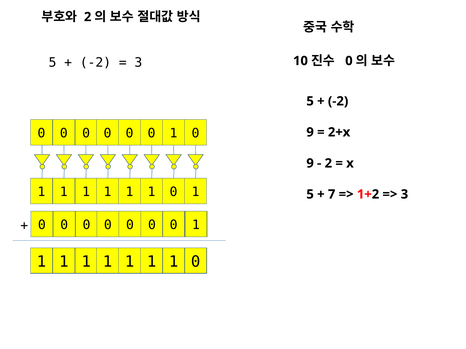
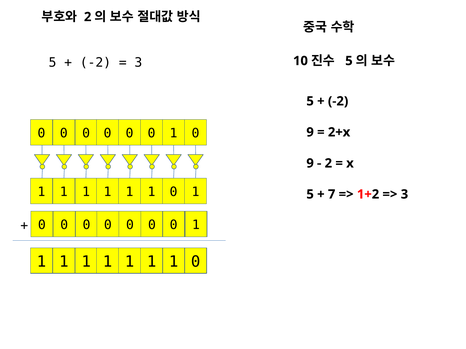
0: 0 -> 5 (349, 61)
